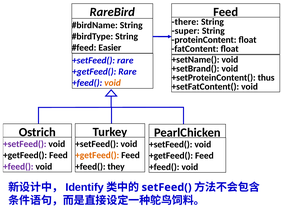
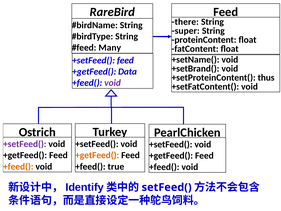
Easier: Easier -> Many (110, 48)
+setFeed( rare: rare -> feed (125, 60)
+getFeed( Rare: Rare -> Data (128, 71)
void colour: orange -> purple (113, 83)
+feed( colour: purple -> orange (18, 166)
they: they -> true (116, 166)
